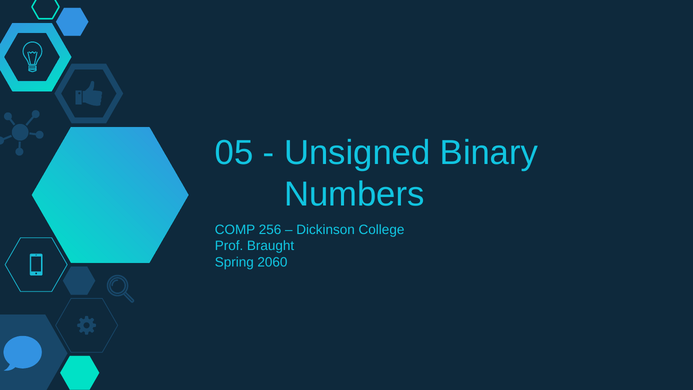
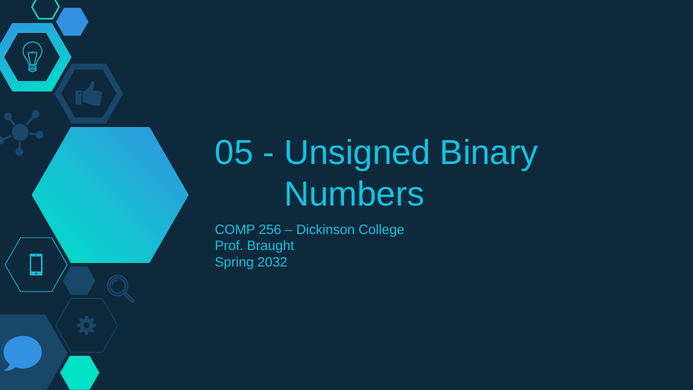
2060: 2060 -> 2032 (272, 262)
